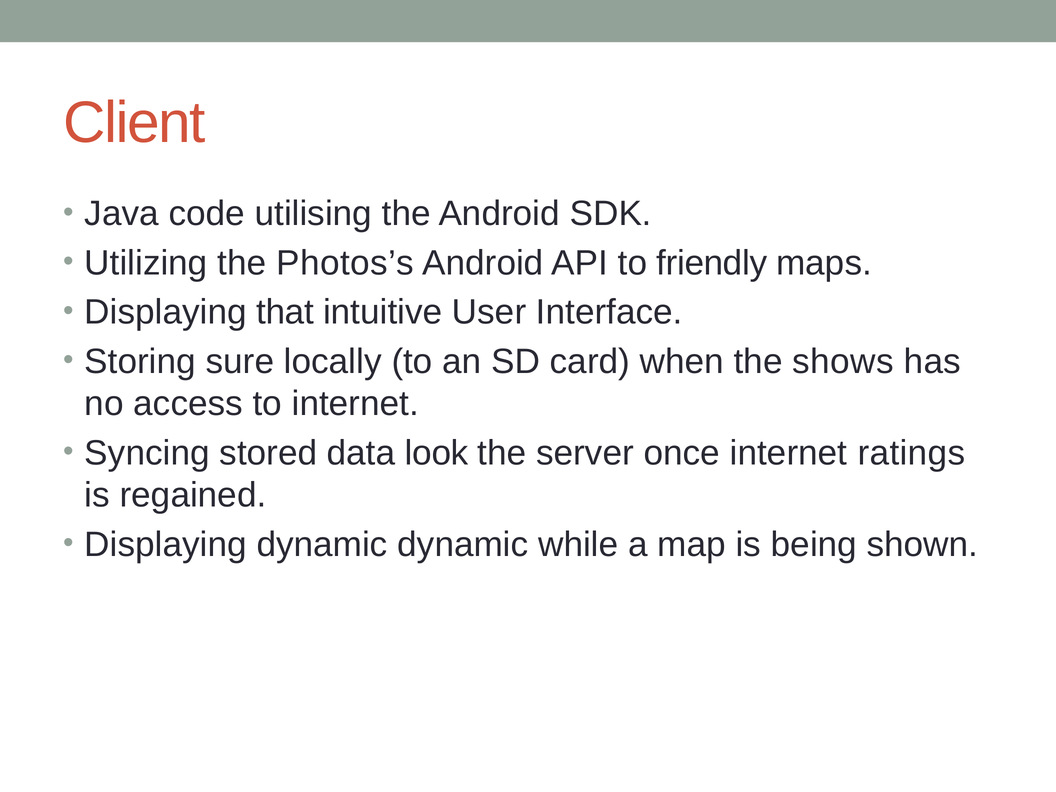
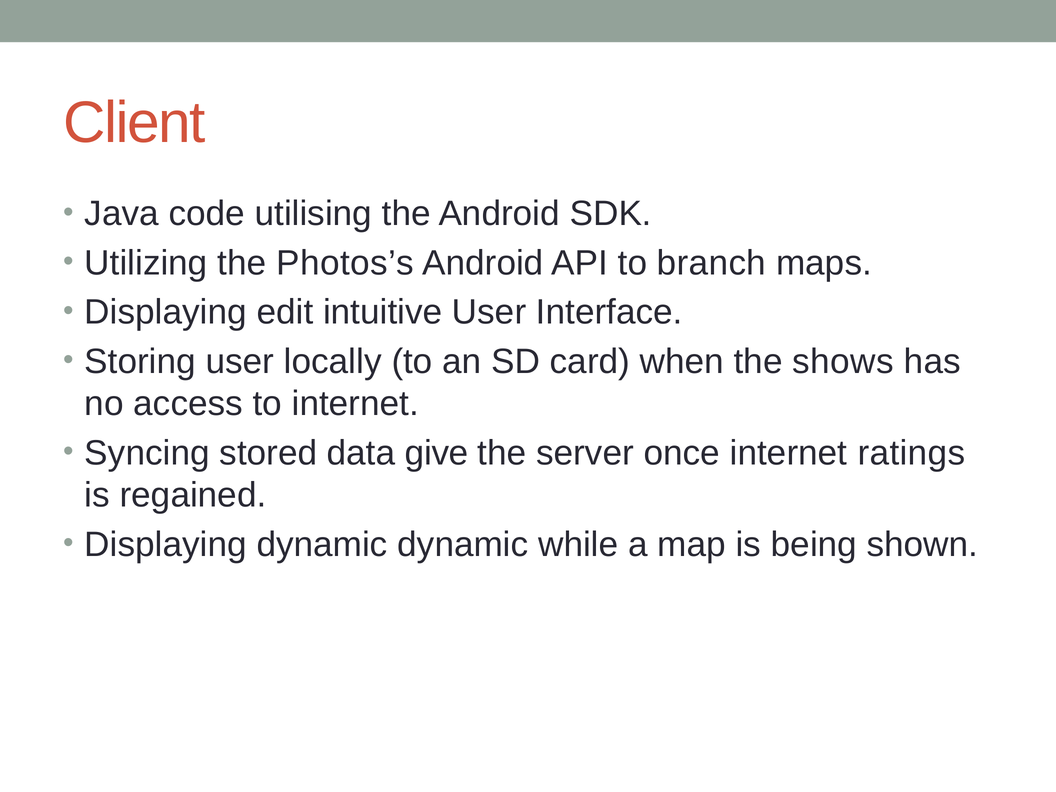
friendly: friendly -> branch (711, 263)
that: that -> edit (285, 312)
Storing sure: sure -> user (240, 361)
look: look -> give (437, 453)
